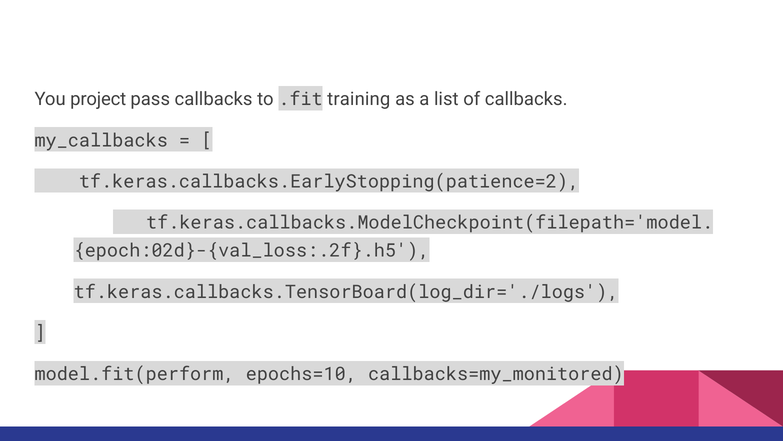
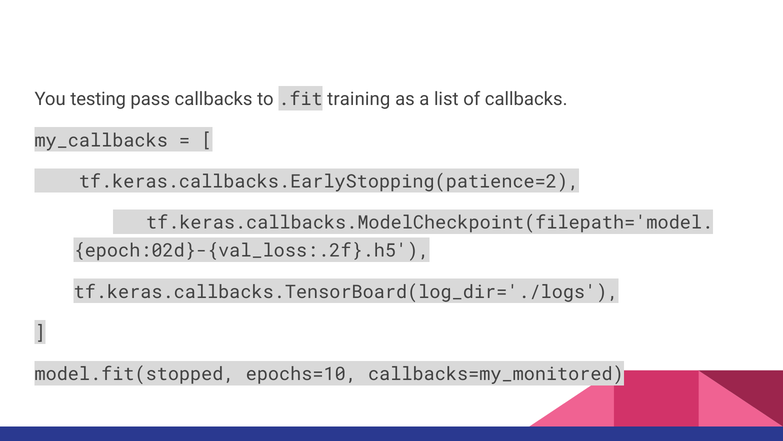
project: project -> testing (98, 99)
model.fit(perform: model.fit(perform -> model.fit(stopped (135, 374)
